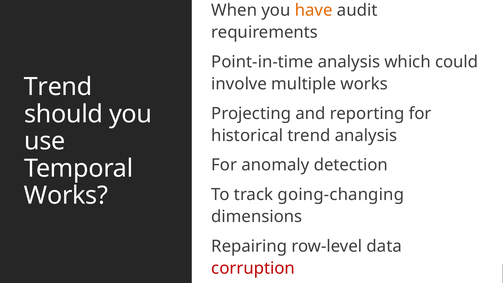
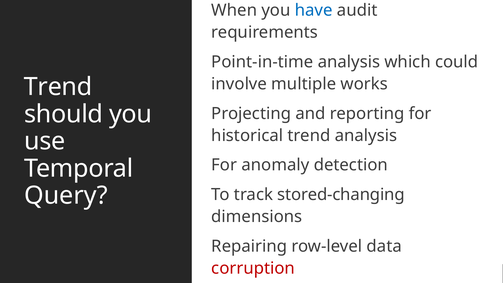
have colour: orange -> blue (314, 10)
Works: Works -> Query (66, 196)
going-changing: going-changing -> stored-changing (341, 195)
